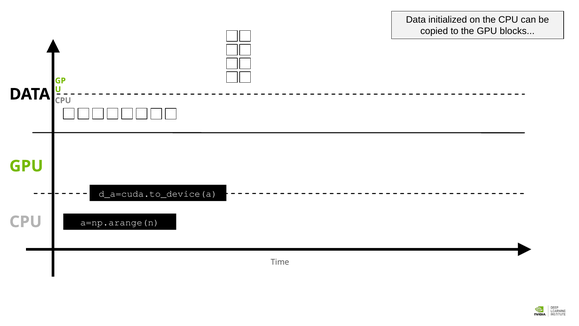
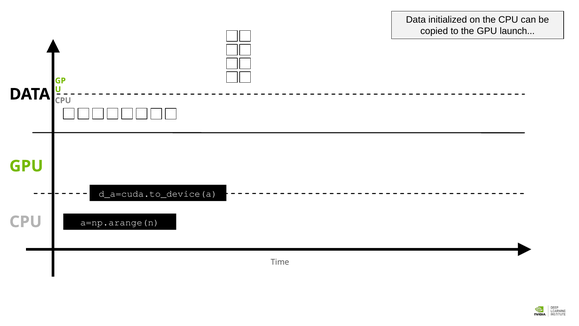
blocks: blocks -> launch (517, 31)
